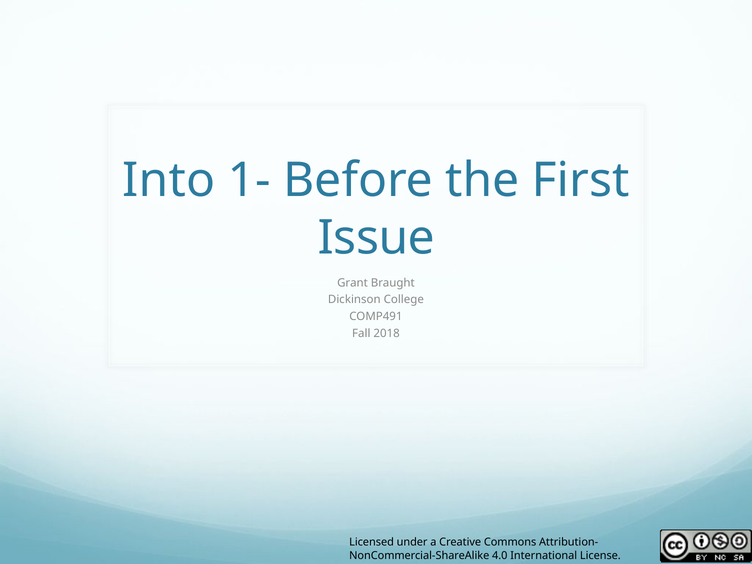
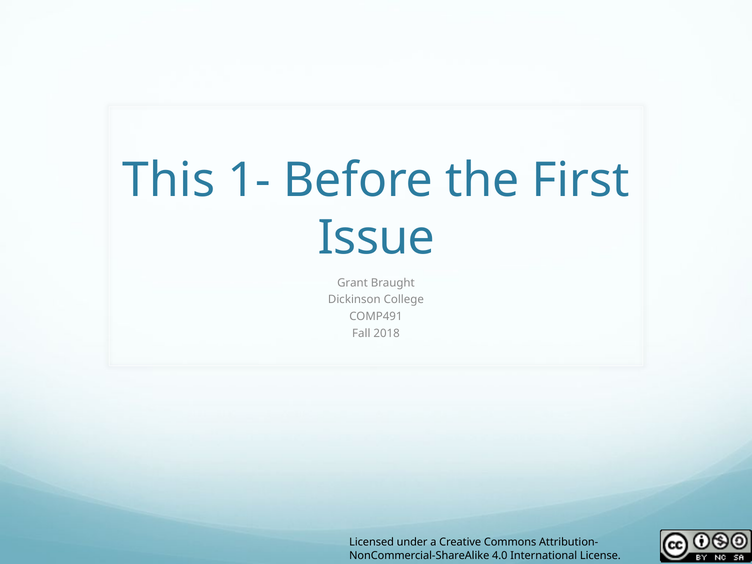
Into: Into -> This (169, 180)
